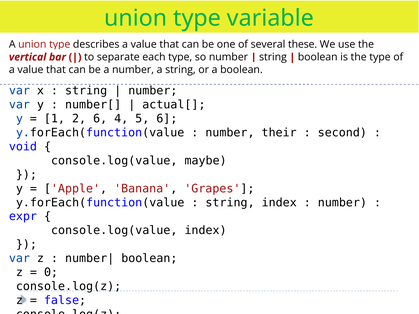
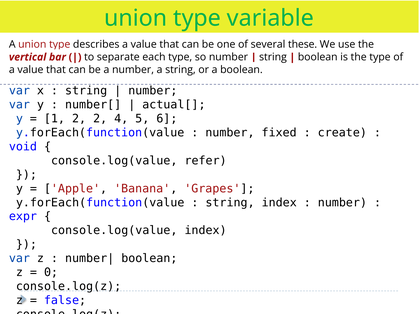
2 6: 6 -> 2 (100, 119)
their: their -> fixed (279, 133)
second: second -> create (342, 133)
maybe: maybe -> refer (206, 161)
